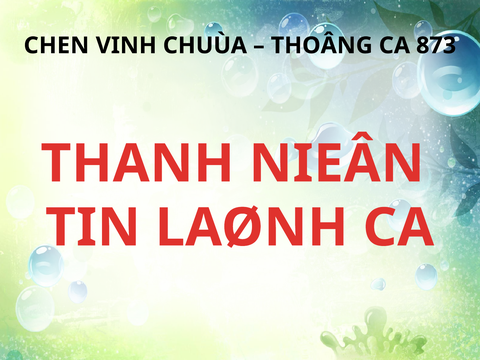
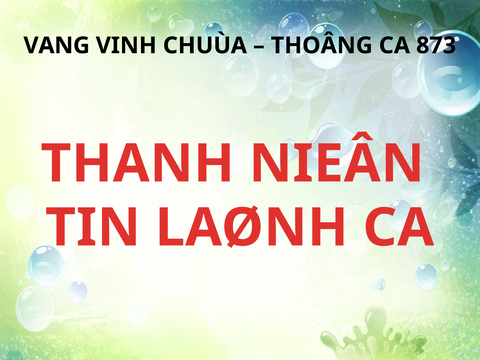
CHEN: CHEN -> VANG (57, 46)
